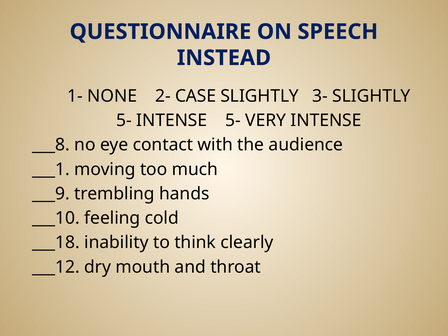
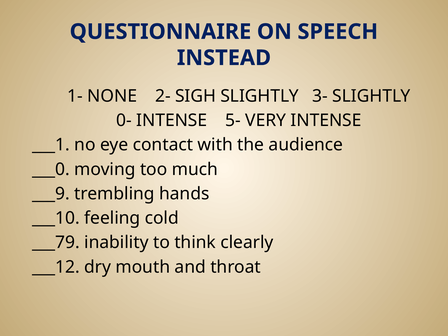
CASE: CASE -> SIGH (196, 96)
5-: 5- -> 0- (124, 120)
___8: ___8 -> ___1 (51, 145)
___1: ___1 -> ___0 (51, 169)
___18: ___18 -> ___79 (56, 243)
